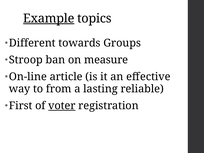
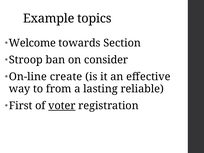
Example underline: present -> none (49, 18)
Different: Different -> Welcome (32, 43)
Groups: Groups -> Section (122, 43)
measure: measure -> consider (106, 60)
article: article -> create (66, 77)
